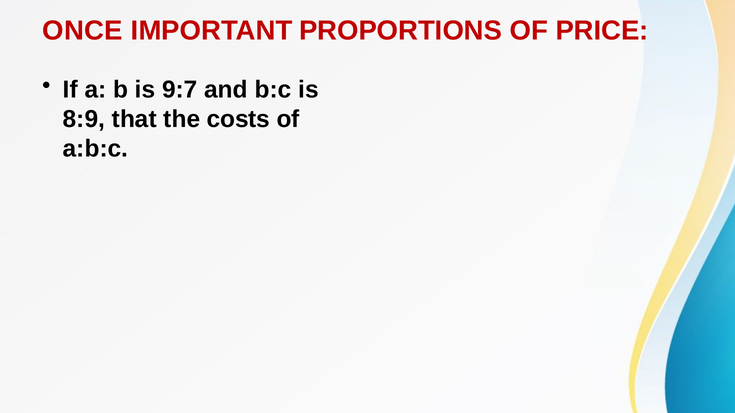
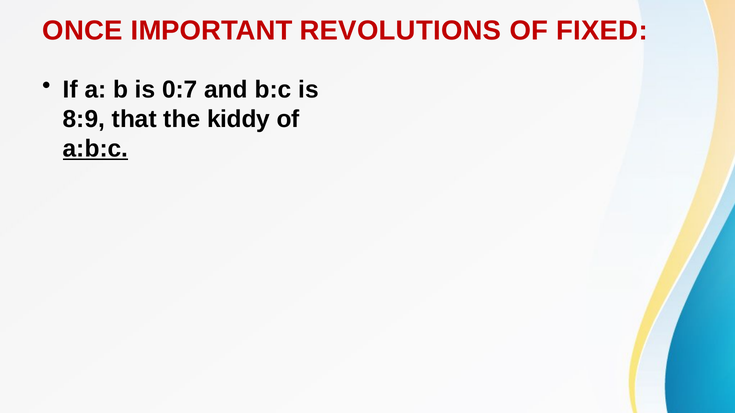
PROPORTIONS: PROPORTIONS -> REVOLUTIONS (400, 31)
PRICE: PRICE -> FIXED (602, 31)
9:7: 9:7 -> 0:7 (180, 90)
costs: costs -> kiddy (238, 119)
a:b:c underline: none -> present (95, 149)
